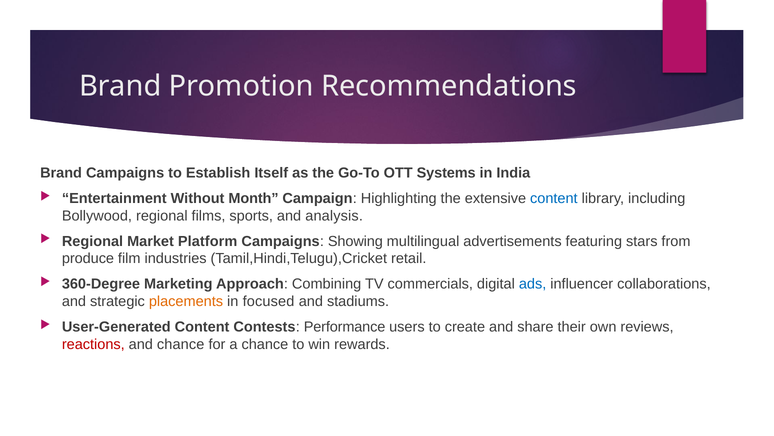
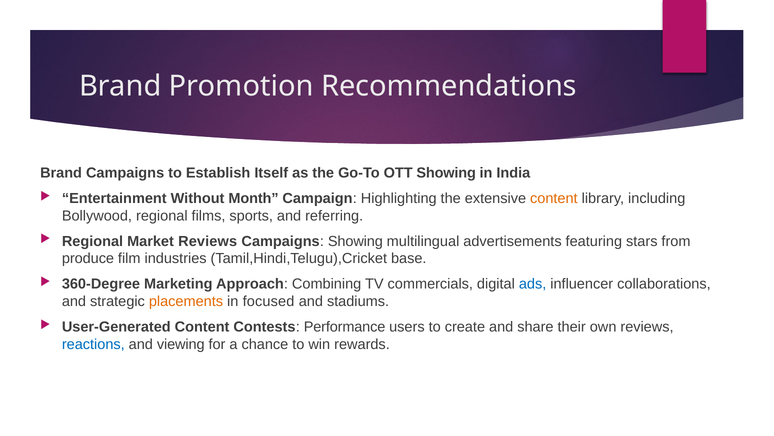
OTT Systems: Systems -> Showing (446, 173)
content colour: blue -> orange (554, 198)
analysis: analysis -> referring (334, 215)
Market Platform: Platform -> Reviews (208, 241)
retail: retail -> base (409, 258)
reactions colour: red -> blue (93, 344)
and chance: chance -> viewing (181, 344)
